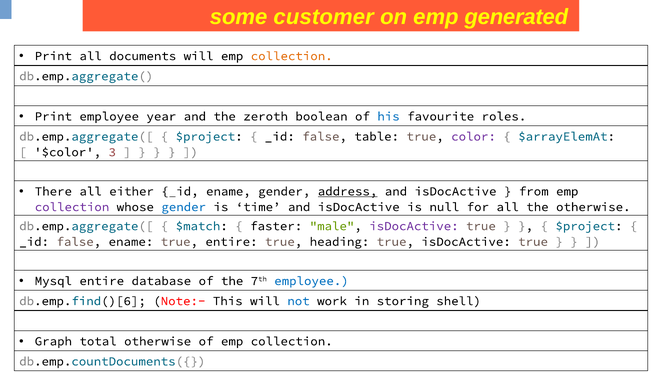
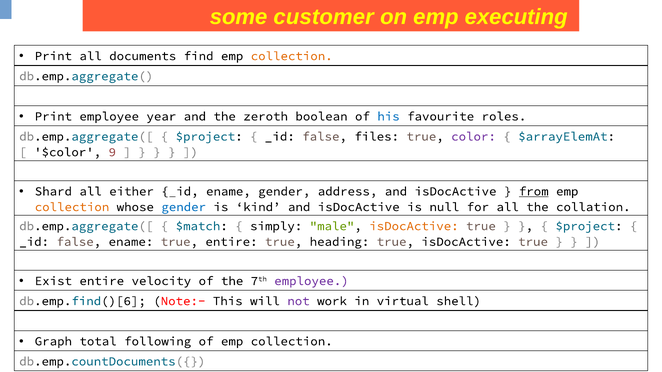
generated: generated -> executing (516, 17)
documents will: will -> find (199, 56)
table: table -> files (377, 137)
3: 3 -> 9 (112, 152)
There: There -> Shard (53, 192)
address underline: present -> none (348, 192)
from underline: none -> present (534, 192)
collection colour: purple -> orange (72, 207)
time: time -> kind (258, 207)
the otherwise: otherwise -> collation (593, 207)
faster: faster -> simply (276, 226)
isDocActive colour: purple -> orange (414, 226)
Mysql: Mysql -> Exist (53, 281)
database: database -> velocity (161, 281)
employee colour: blue -> purple (311, 281)
not colour: blue -> purple (299, 301)
storing: storing -> virtual (403, 301)
total otherwise: otherwise -> following (158, 342)
